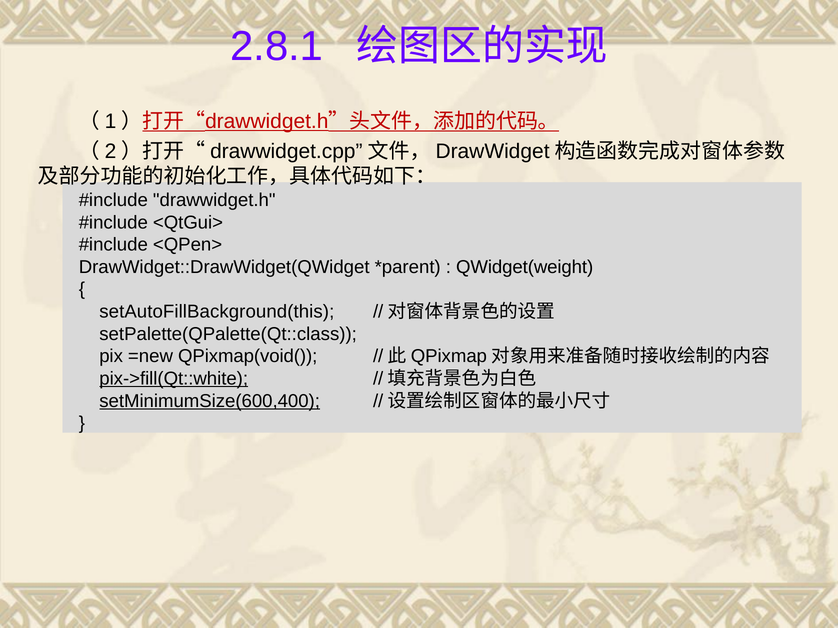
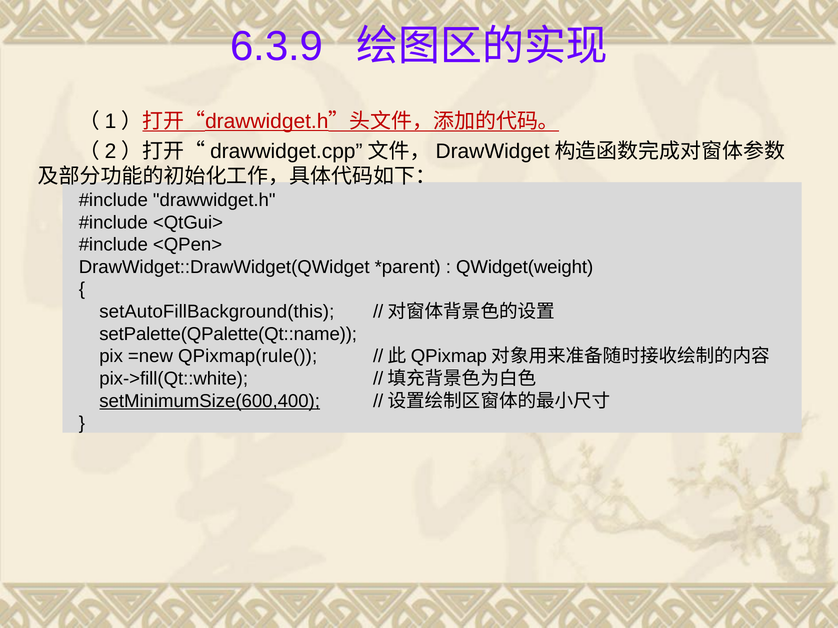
2.8.1: 2.8.1 -> 6.3.9 (277, 47)
setPalette(QPalette(Qt::class: setPalette(QPalette(Qt::class -> setPalette(QPalette(Qt::name (228, 334)
QPixmap(void(: QPixmap(void( -> QPixmap(rule( (248, 357)
pix->fill(Qt::white underline: present -> none (174, 379)
